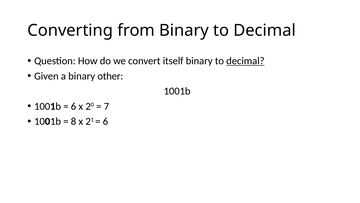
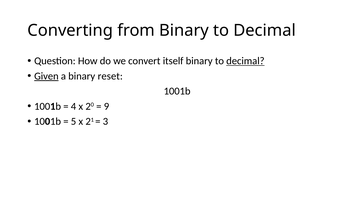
Given underline: none -> present (46, 76)
other: other -> reset (110, 76)
6: 6 -> 4 (74, 106)
7: 7 -> 9 (106, 106)
8: 8 -> 5 (74, 121)
6: 6 -> 3 (105, 121)
